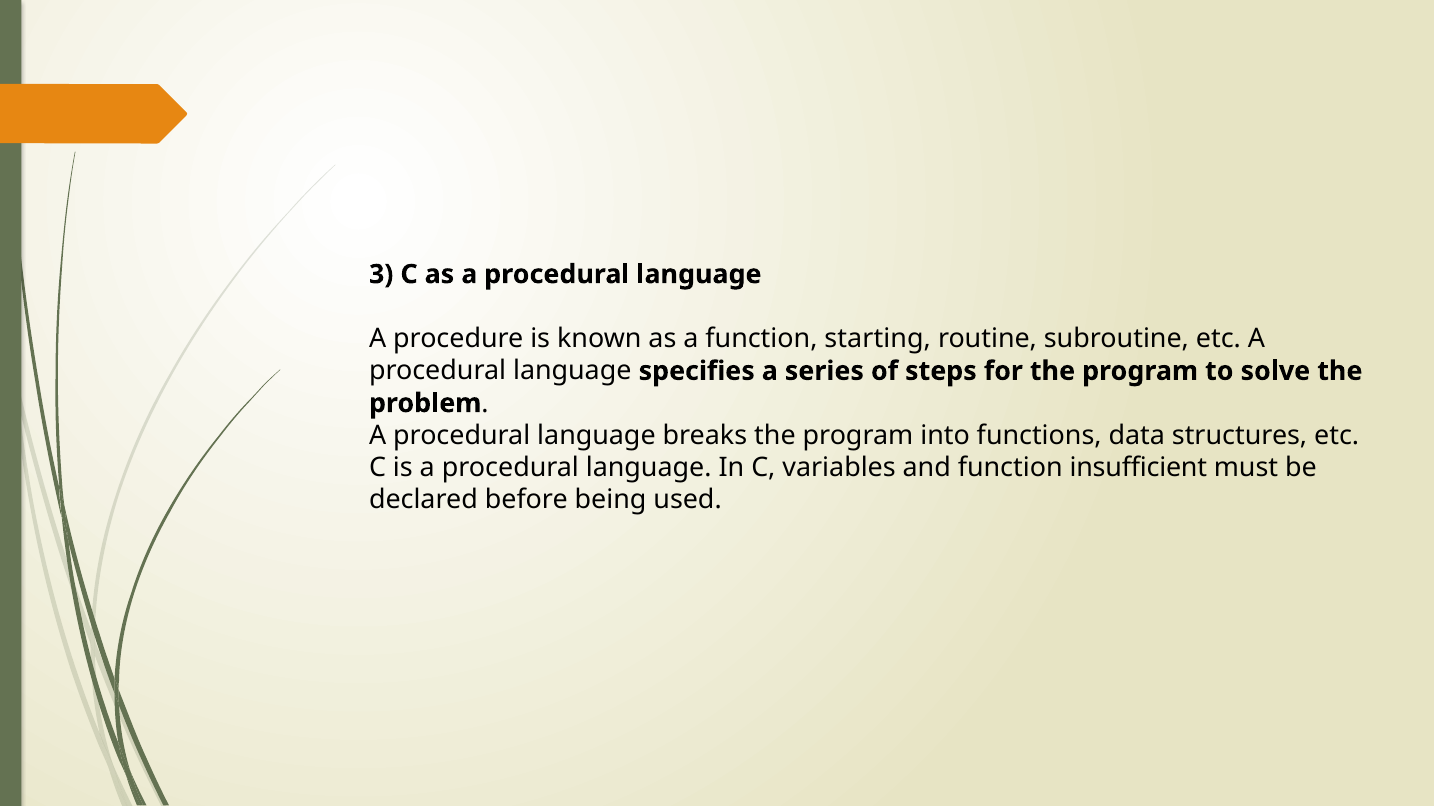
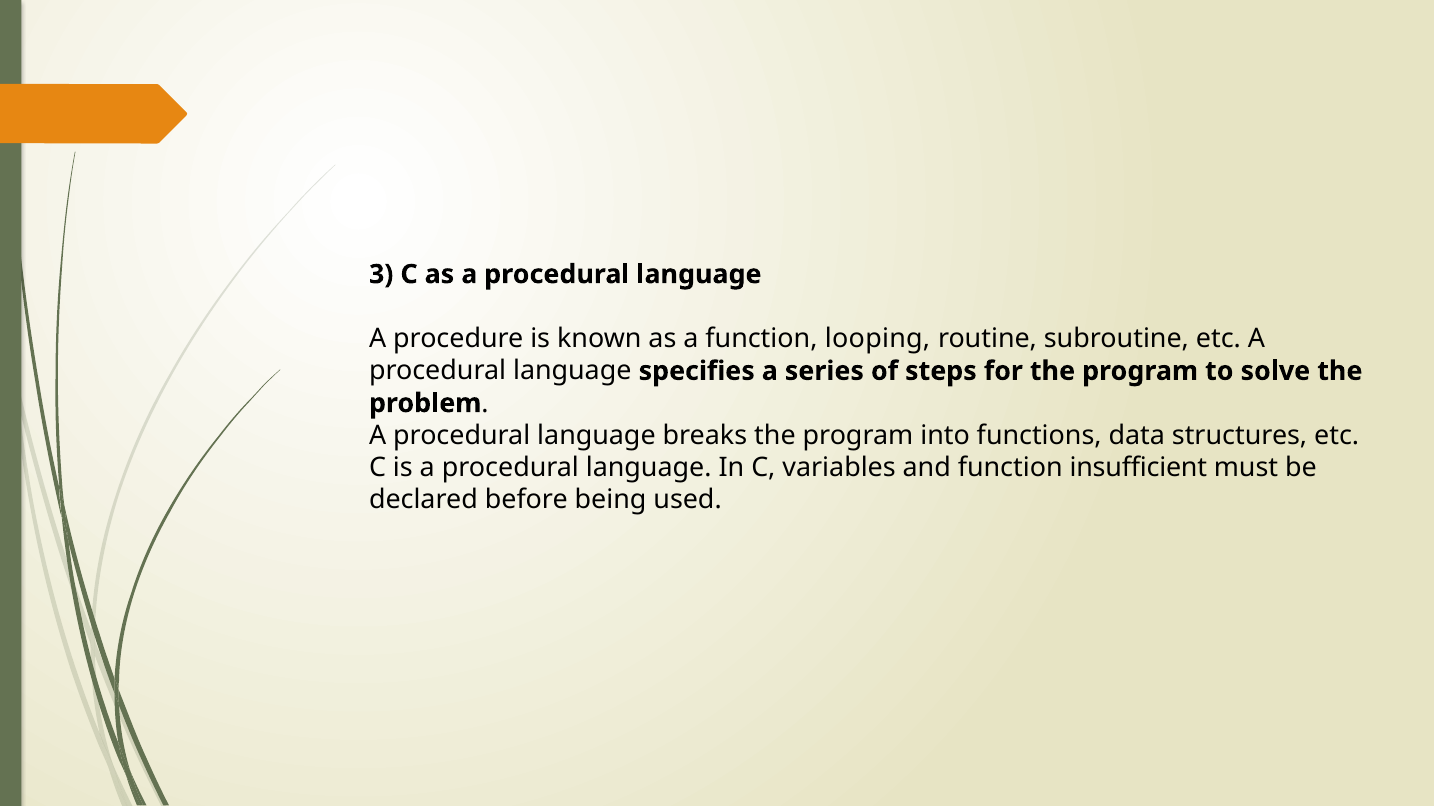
starting: starting -> looping (878, 339)
